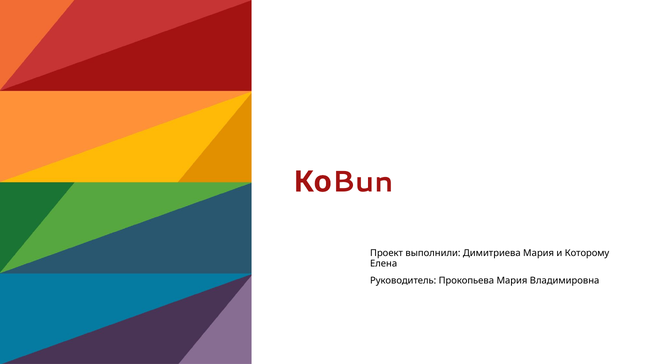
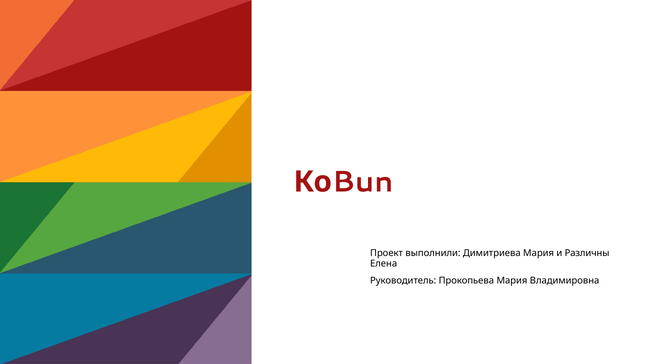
Которому: Которому -> Различны (587, 253)
